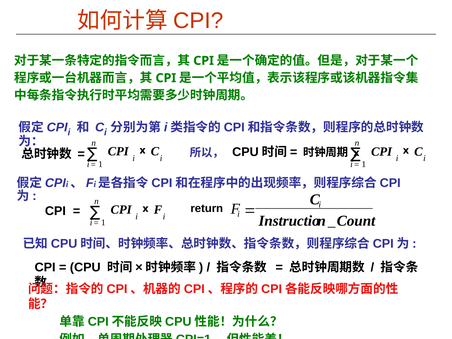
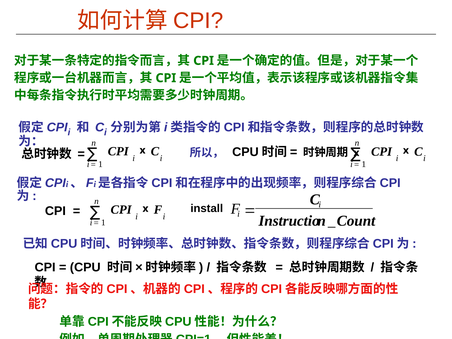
return: return -> install (207, 208)
